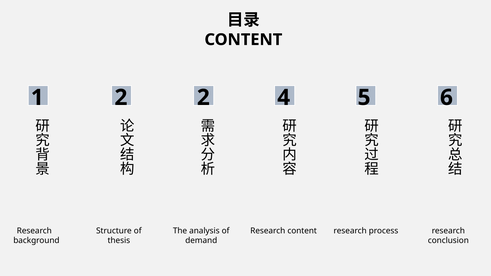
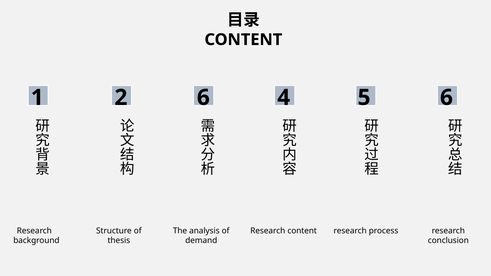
2 2: 2 -> 6 (203, 98)
